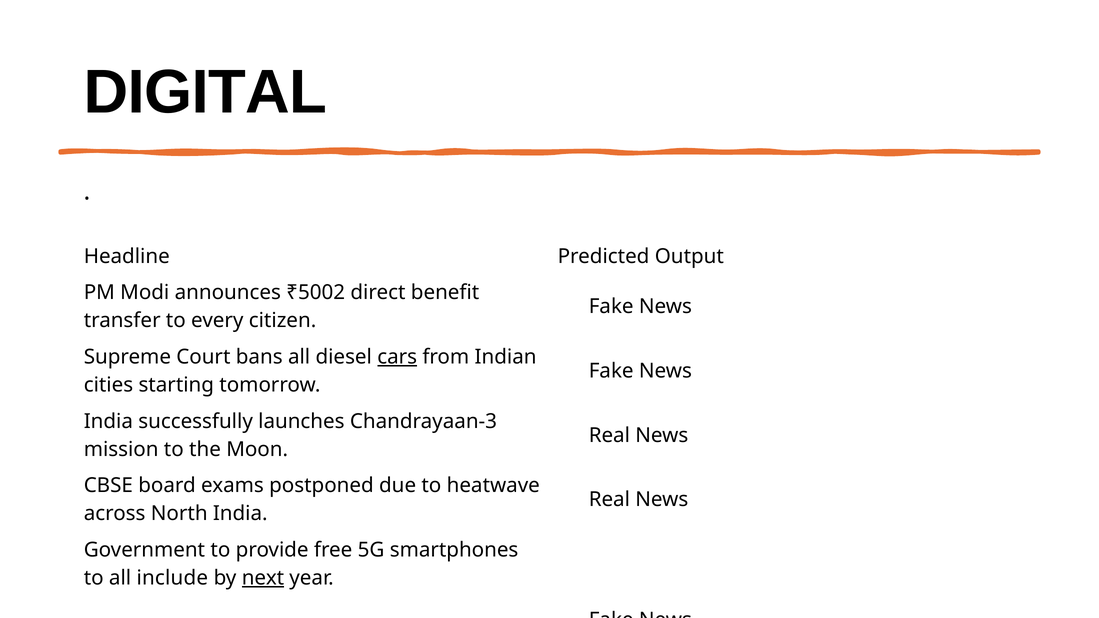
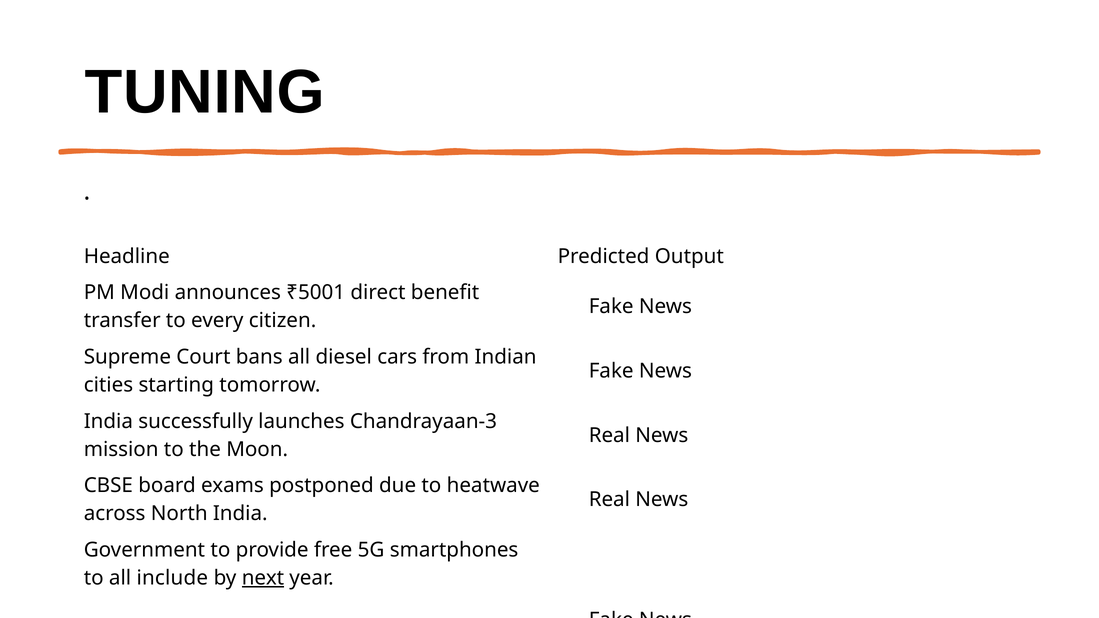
DIGITAL: DIGITAL -> TUNING (205, 92)
₹5002: ₹5002 -> ₹5001 (316, 293)
cars underline: present -> none (397, 357)
